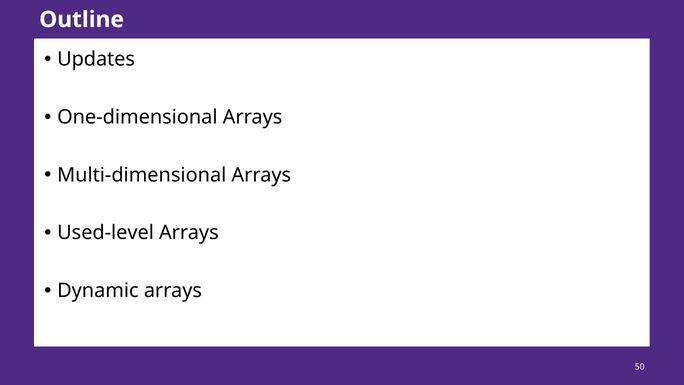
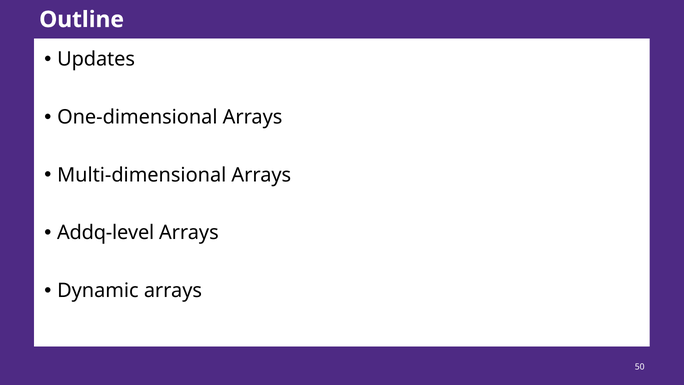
Used-level: Used-level -> Addq-level (106, 233)
